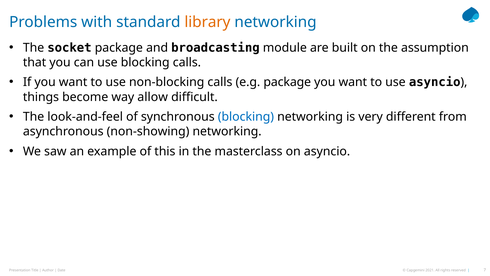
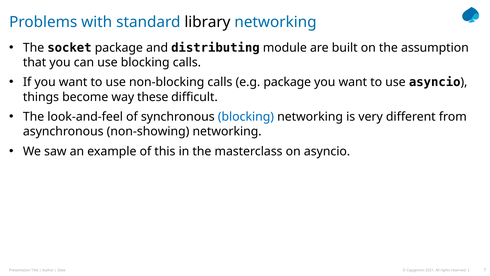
library colour: orange -> black (207, 22)
broadcasting: broadcasting -> distributing (215, 48)
allow: allow -> these (153, 97)
